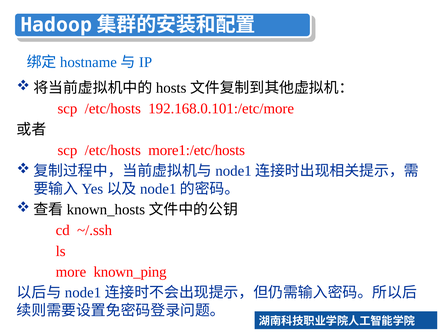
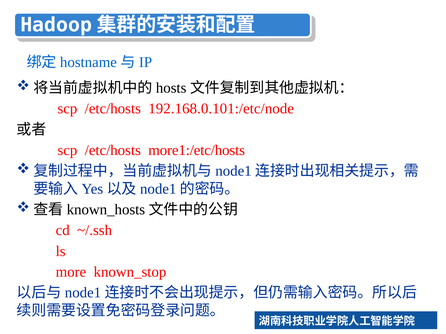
192.168.0.101:/etc/more: 192.168.0.101:/etc/more -> 192.168.0.101:/etc/node (221, 109)
known_ping: known_ping -> known_stop (130, 272)
